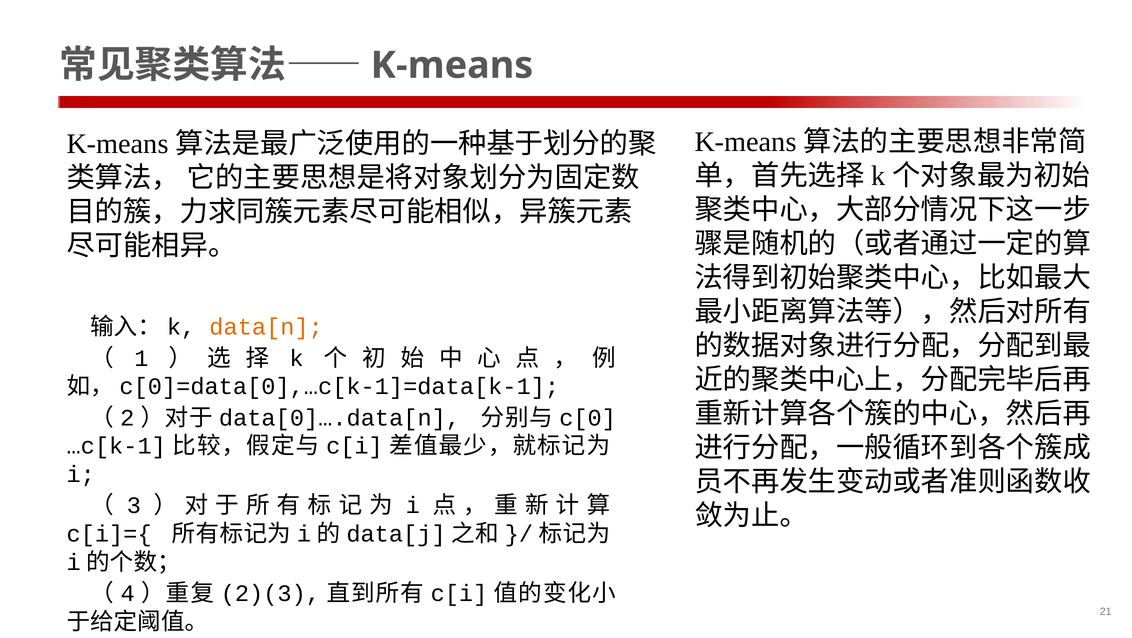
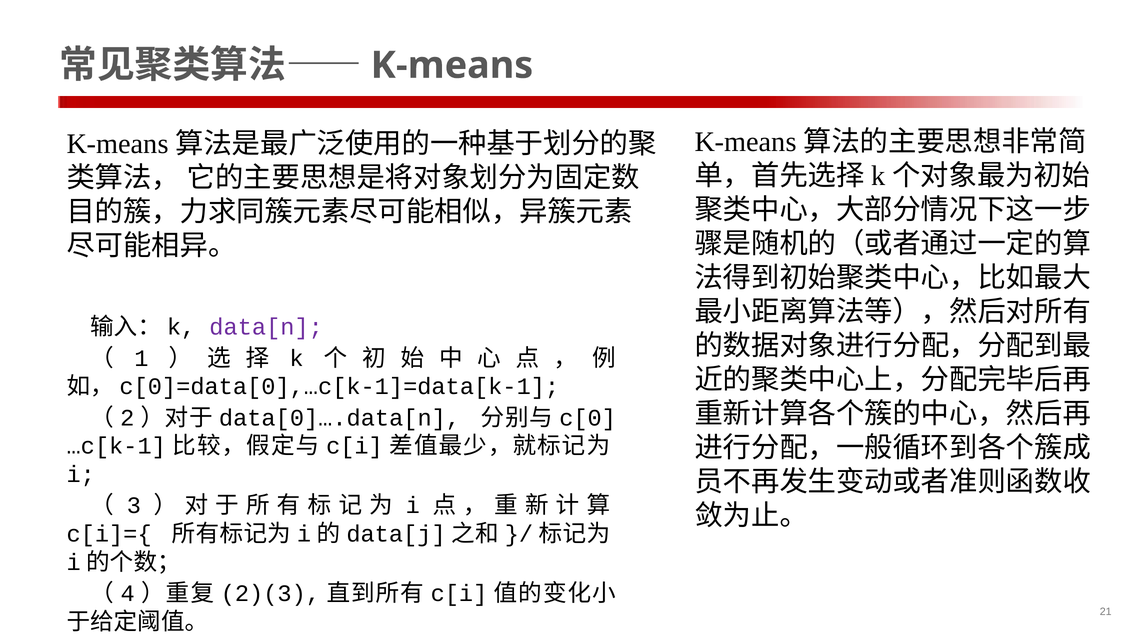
data[n colour: orange -> purple (266, 327)
